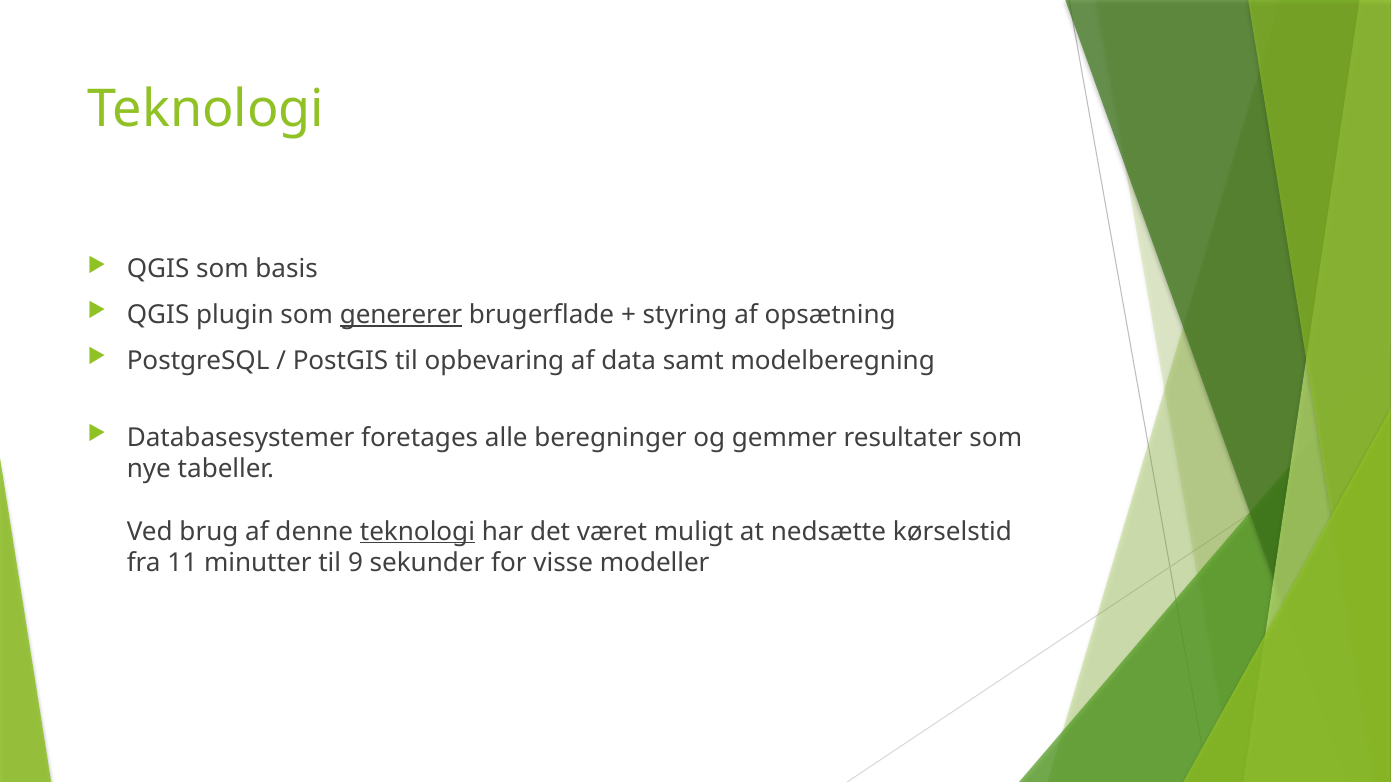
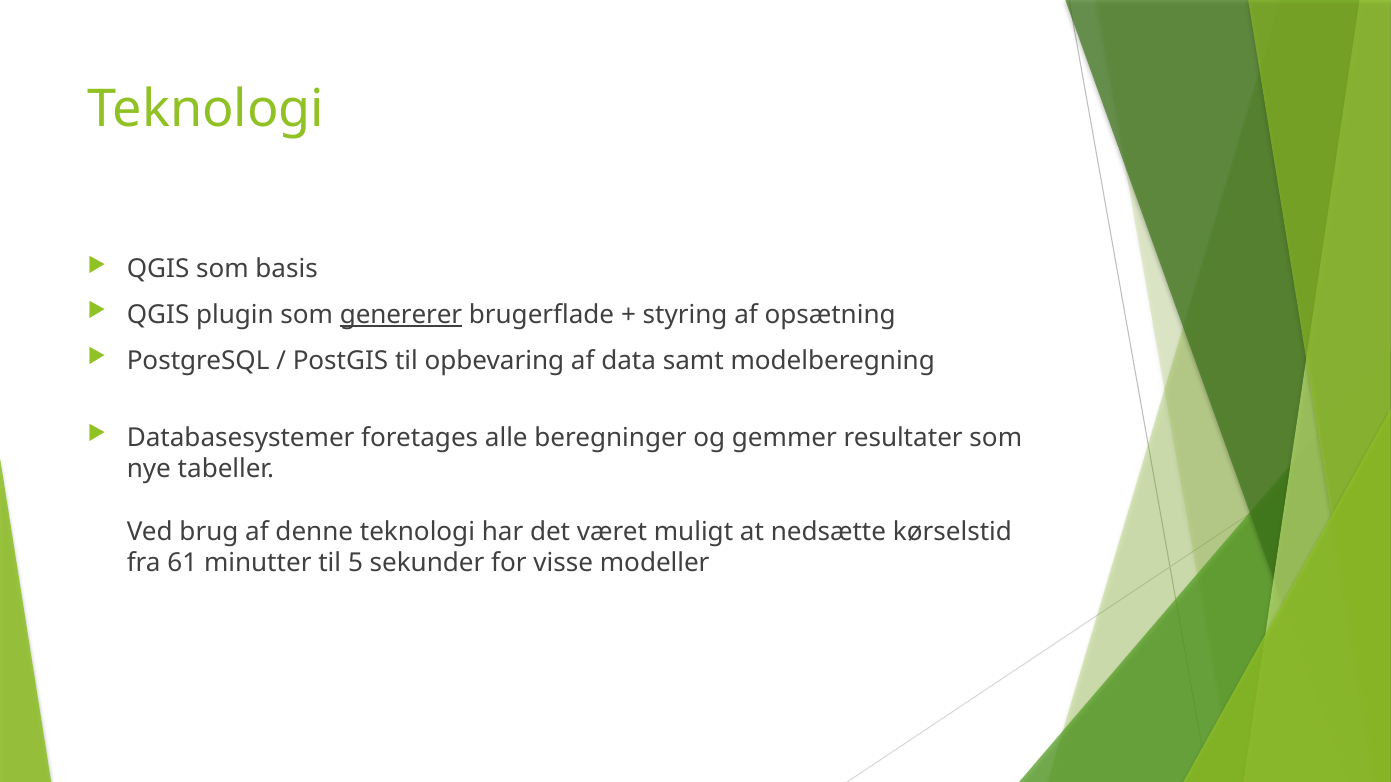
teknologi underline: present -> none (417, 532)
11: 11 -> 61 (182, 563)
9: 9 -> 5 (355, 563)
